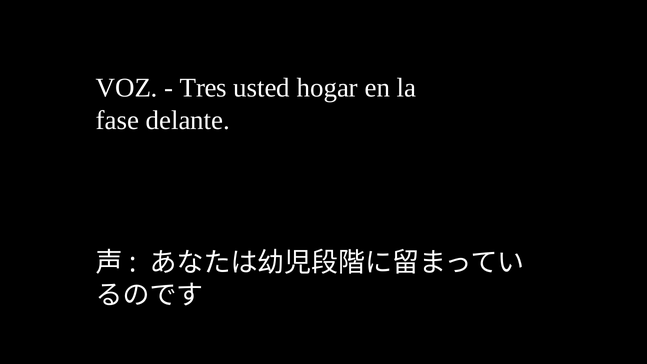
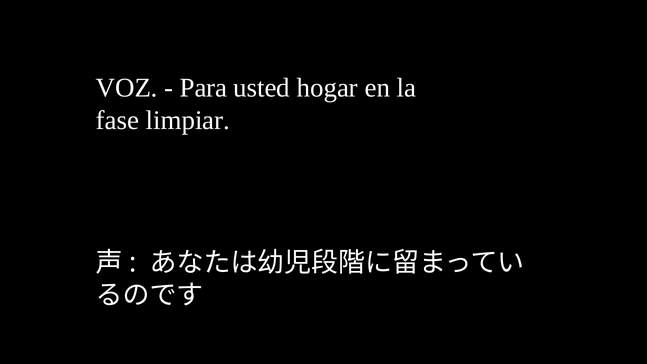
Tres: Tres -> Para (203, 88)
delante: delante -> limpiar (188, 120)
